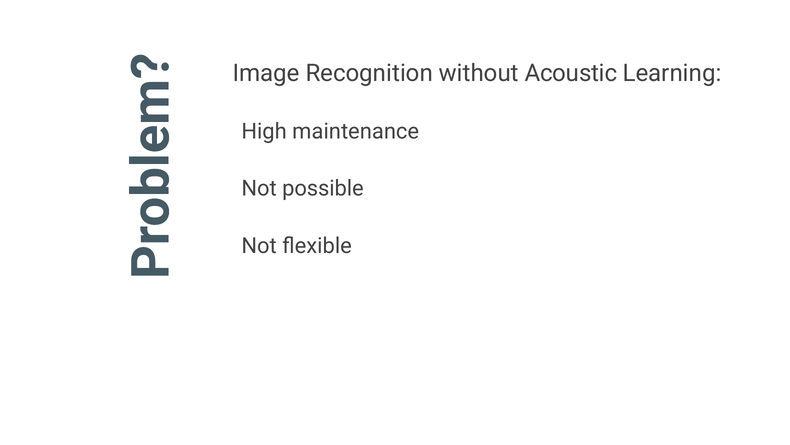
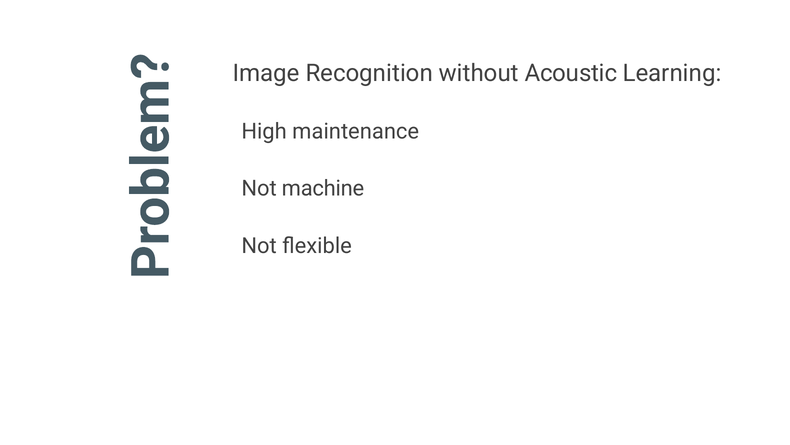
possible: possible -> machine (323, 188)
